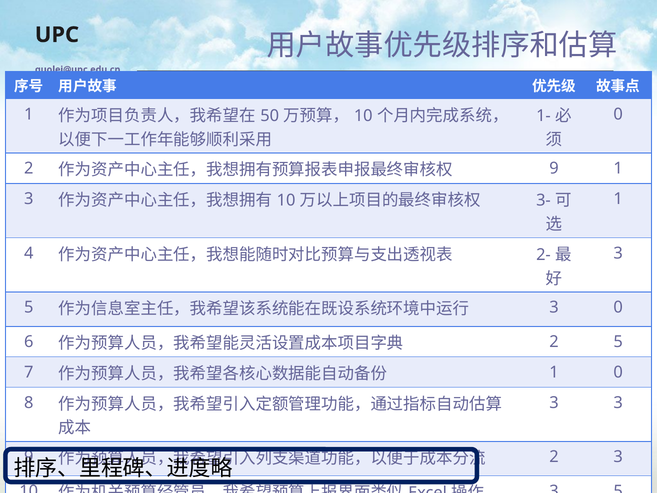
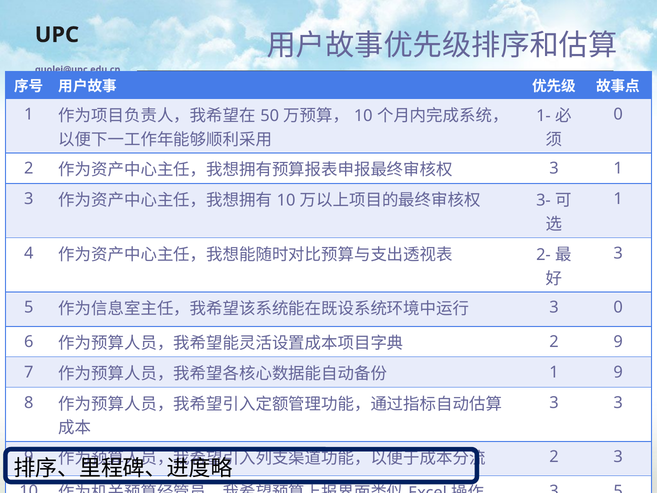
9: 9 -> 3 (554, 168)
2 5: 5 -> 9 (618, 342)
1 0: 0 -> 9 (618, 372)
